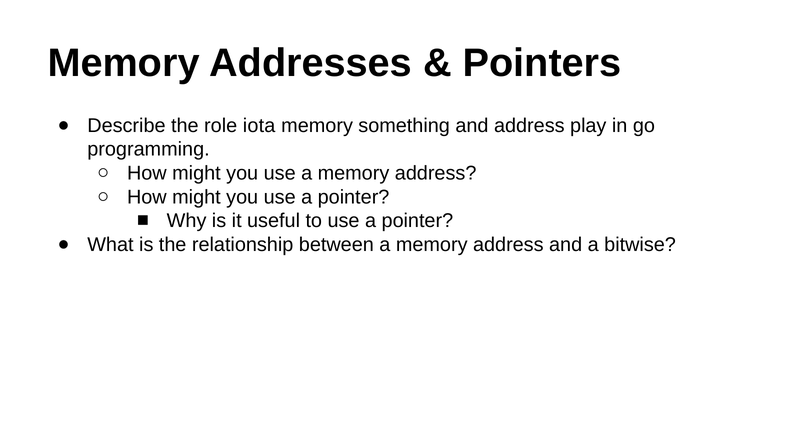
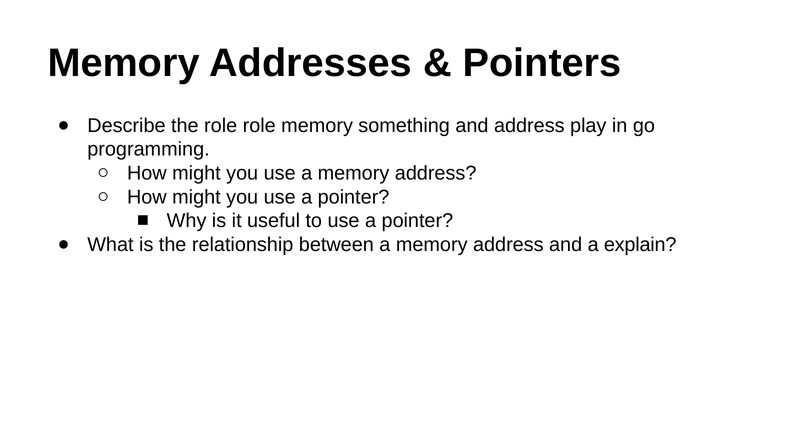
role iota: iota -> role (259, 125)
bitwise: bitwise -> explain (640, 245)
